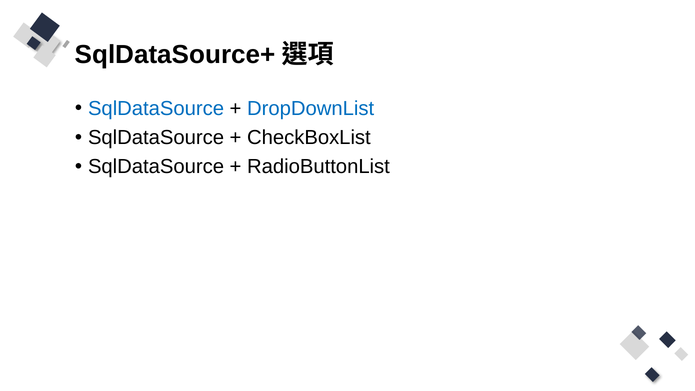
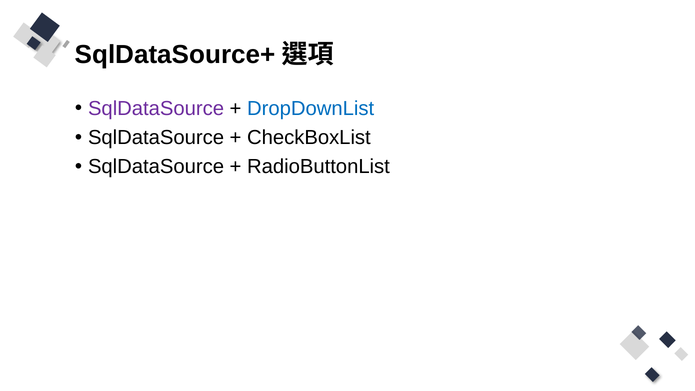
SqlDataSource colour: blue -> purple (156, 108)
